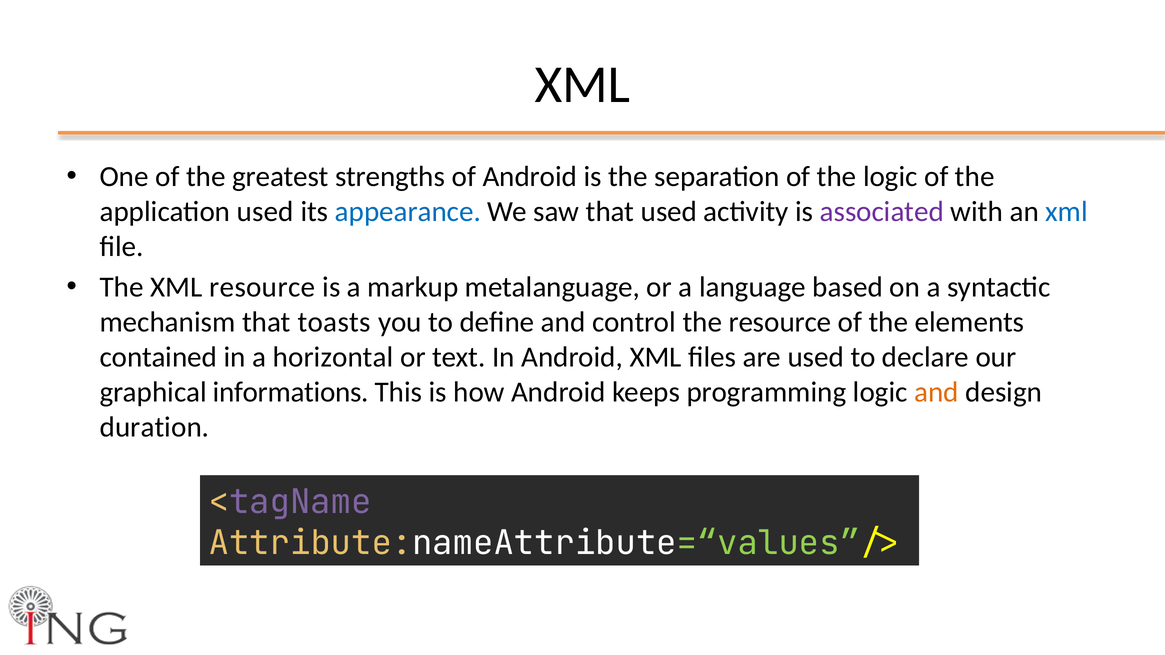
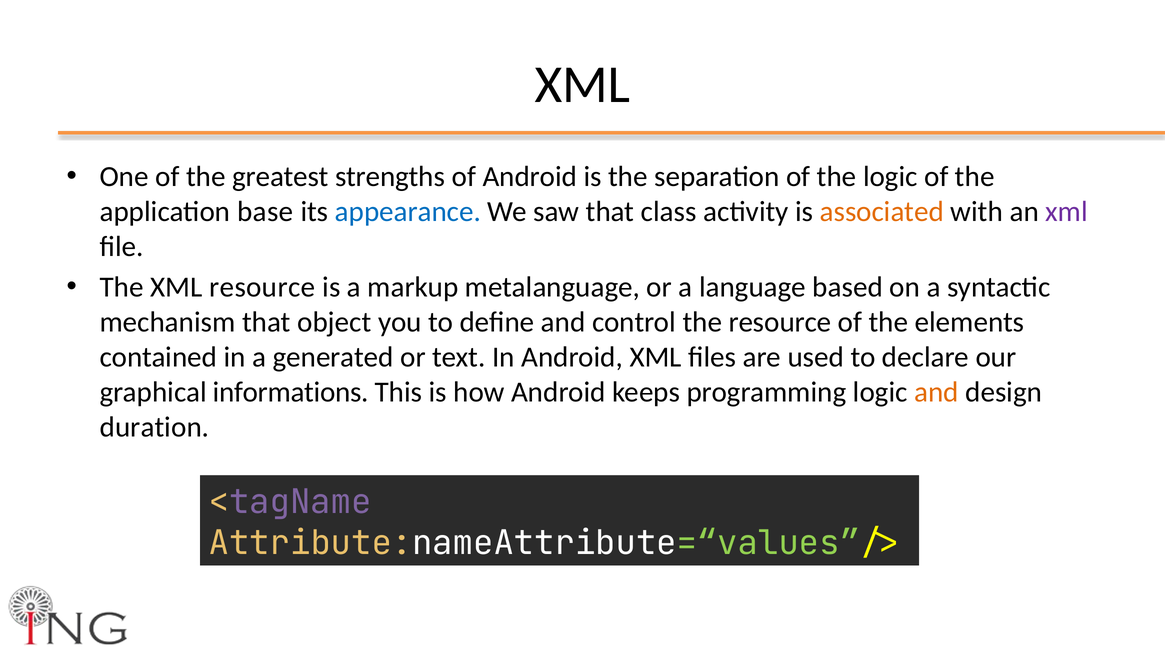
application used: used -> base (265, 212)
that used: used -> class (669, 212)
associated colour: purple -> orange (882, 212)
xml colour: blue -> purple (1067, 212)
toasts: toasts -> object (334, 322)
horizontal: horizontal -> generated (333, 357)
